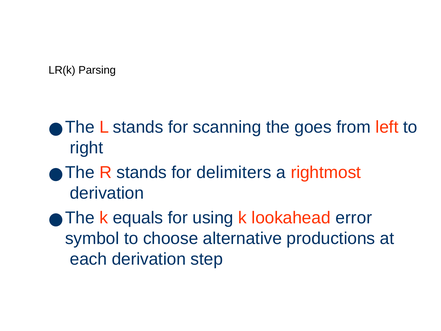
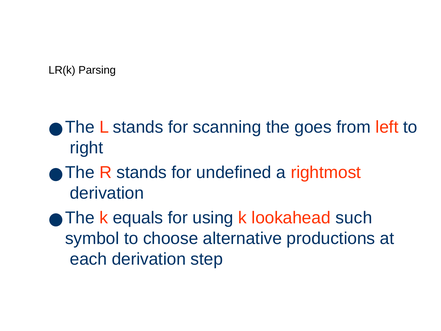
delimiters: delimiters -> undefined (234, 172)
error: error -> such (354, 218)
